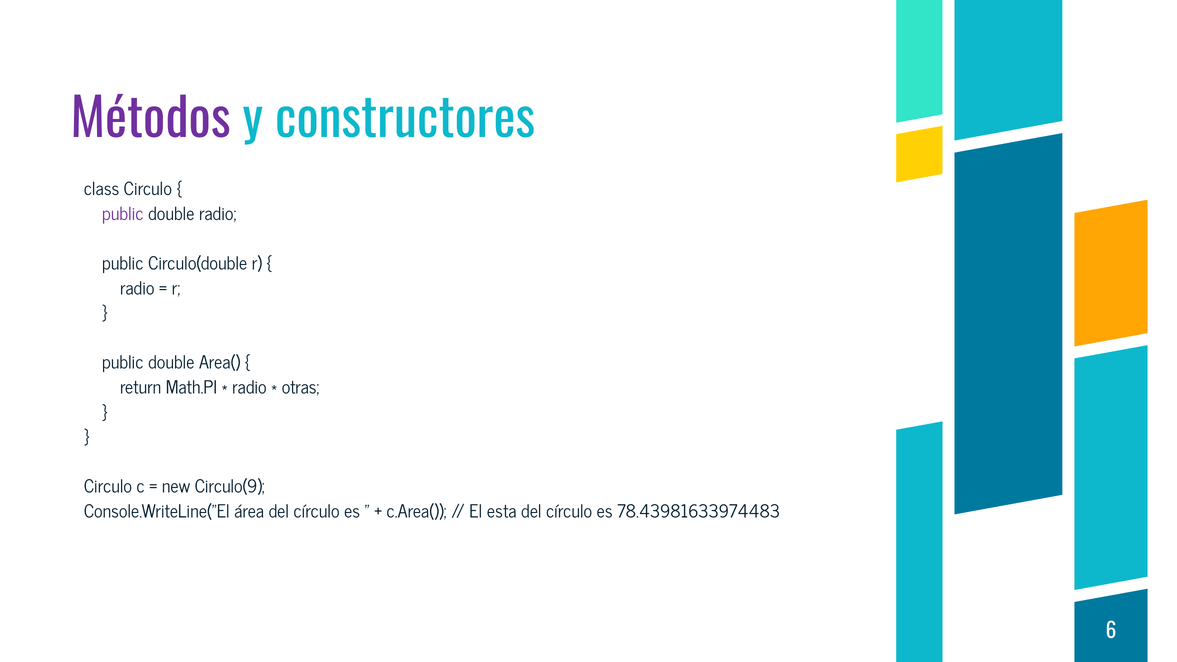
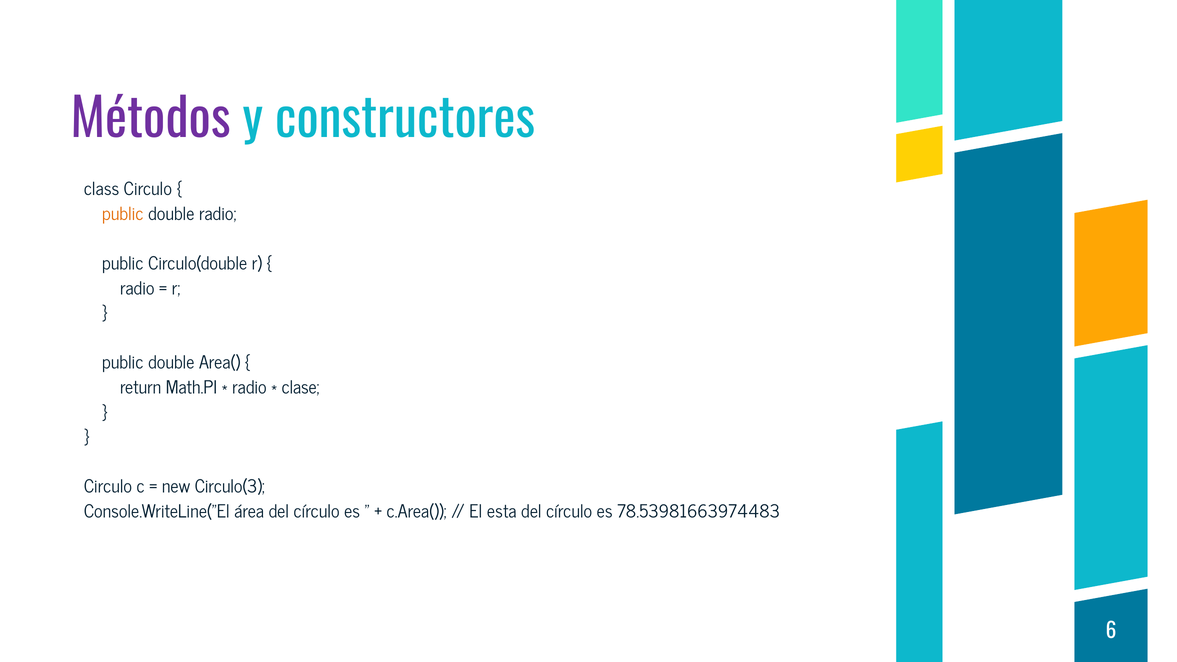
public colour: purple -> orange (123, 214)
otras: otras -> clase (301, 388)
Circulo(9: Circulo(9 -> Circulo(3 (230, 487)
78.43981633974483: 78.43981633974483 -> 78.53981663974483 (699, 512)
